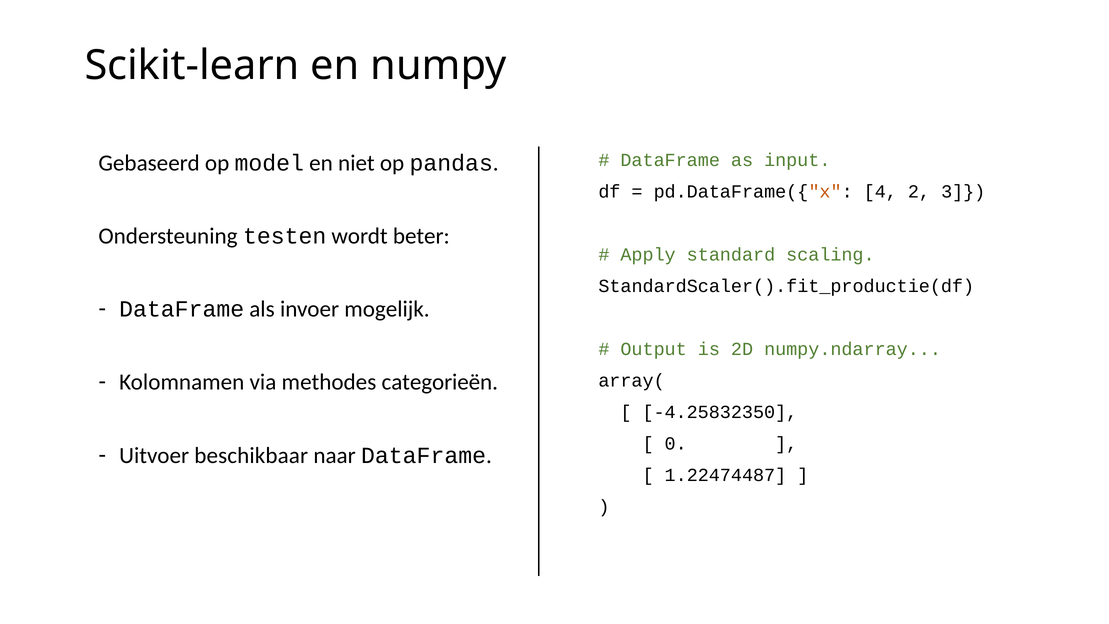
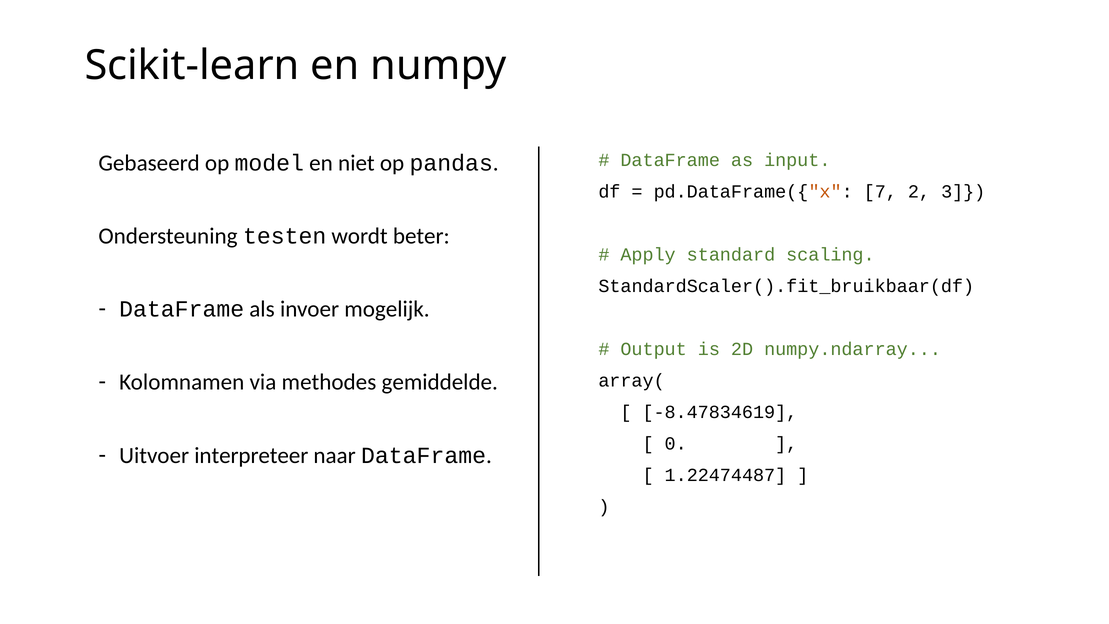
4: 4 -> 7 (880, 192)
StandardScaler().fit_productie(df: StandardScaler().fit_productie(df -> StandardScaler().fit_bruikbaar(df (786, 286)
categorieën: categorieën -> gemiddelde (440, 382)
-4.25832350: -4.25832350 -> -8.47834619 (720, 412)
beschikbaar: beschikbaar -> interpreteer (251, 455)
